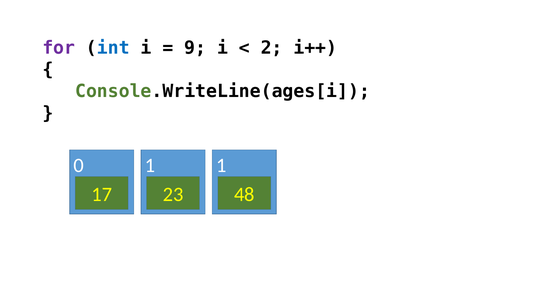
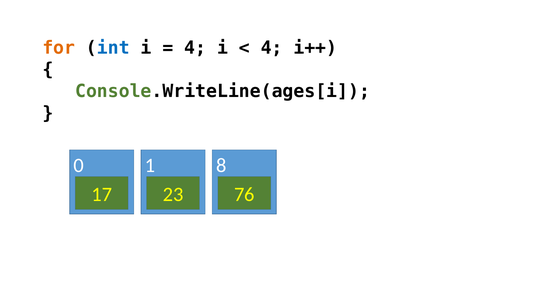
for colour: purple -> orange (59, 48)
9: 9 -> 4 (195, 48)
2: 2 -> 4 (272, 48)
1 1: 1 -> 8 (221, 166)
48: 48 -> 76 (244, 194)
